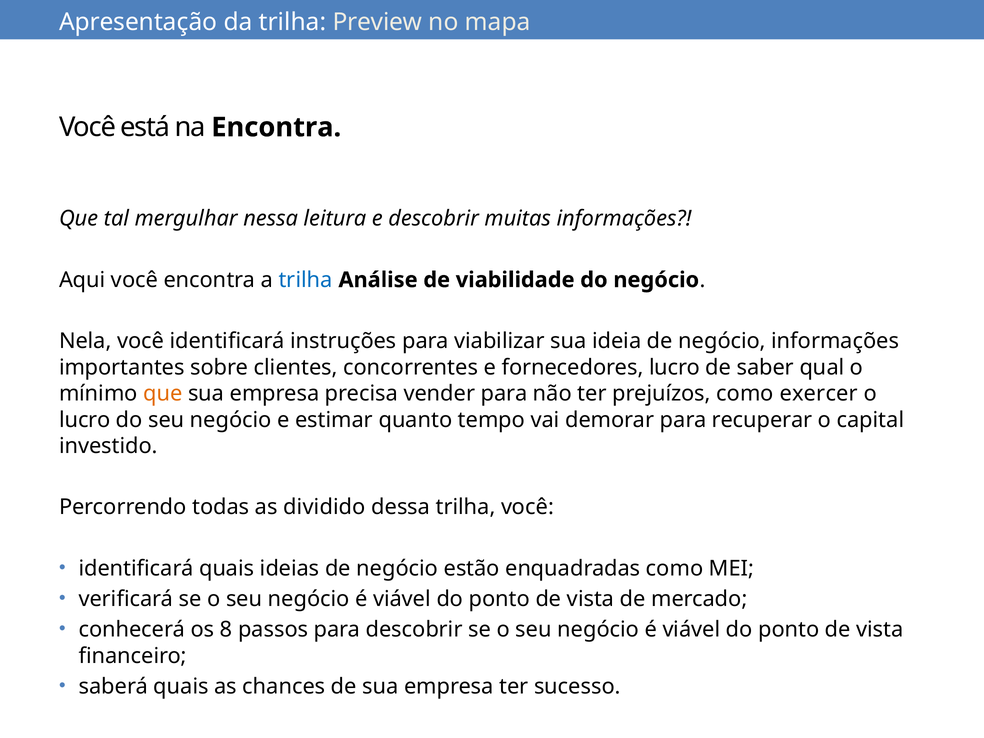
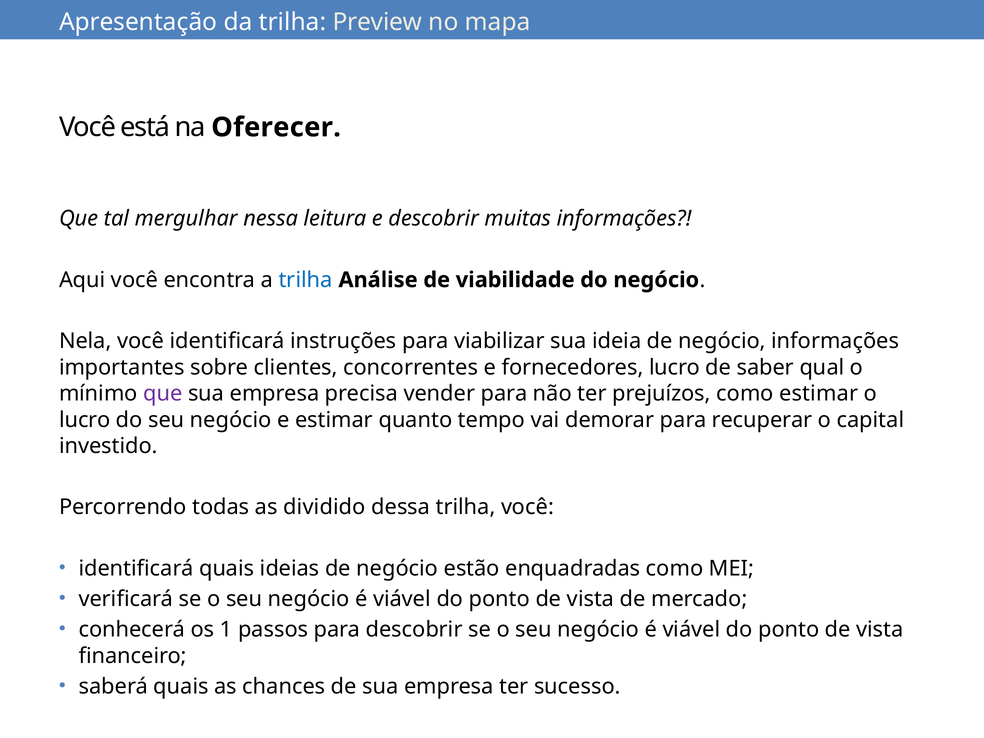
na Encontra: Encontra -> Oferecer (276, 127)
que colour: orange -> purple (163, 394)
como exercer: exercer -> estimar (819, 394)
8: 8 -> 1 (226, 630)
